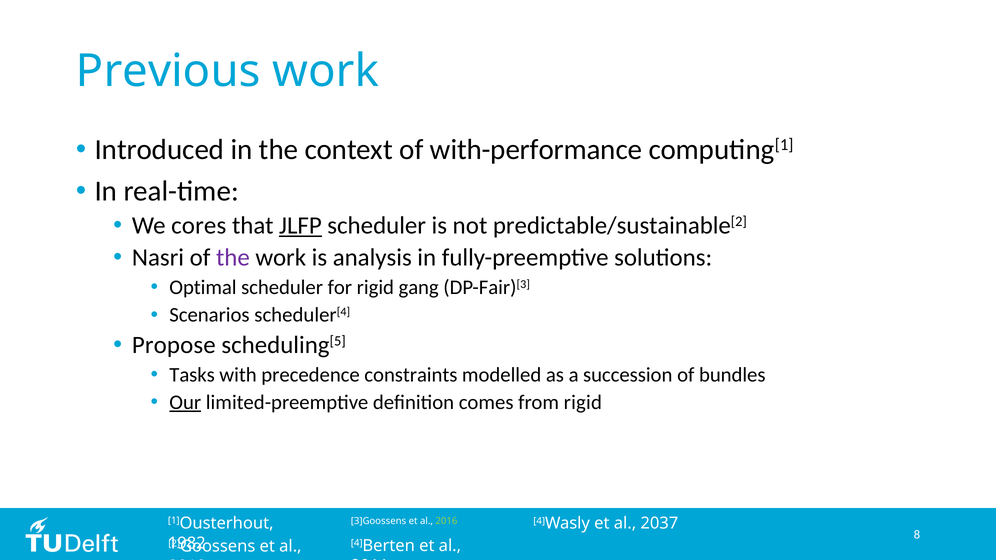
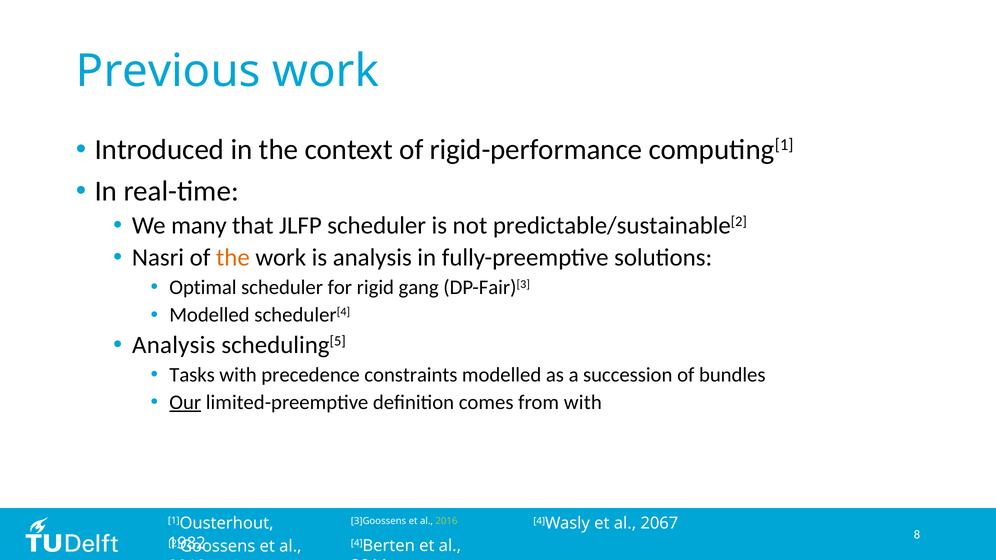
with-performance: with-performance -> rigid-performance (536, 150)
cores: cores -> many (199, 226)
JLFP underline: present -> none (300, 226)
the colour: purple -> orange (233, 258)
Scenarios: Scenarios -> Modelled (209, 315)
Propose: Propose -> Analysis (174, 345)
from rigid: rigid -> with (583, 402)
2037: 2037 -> 2067 (659, 524)
